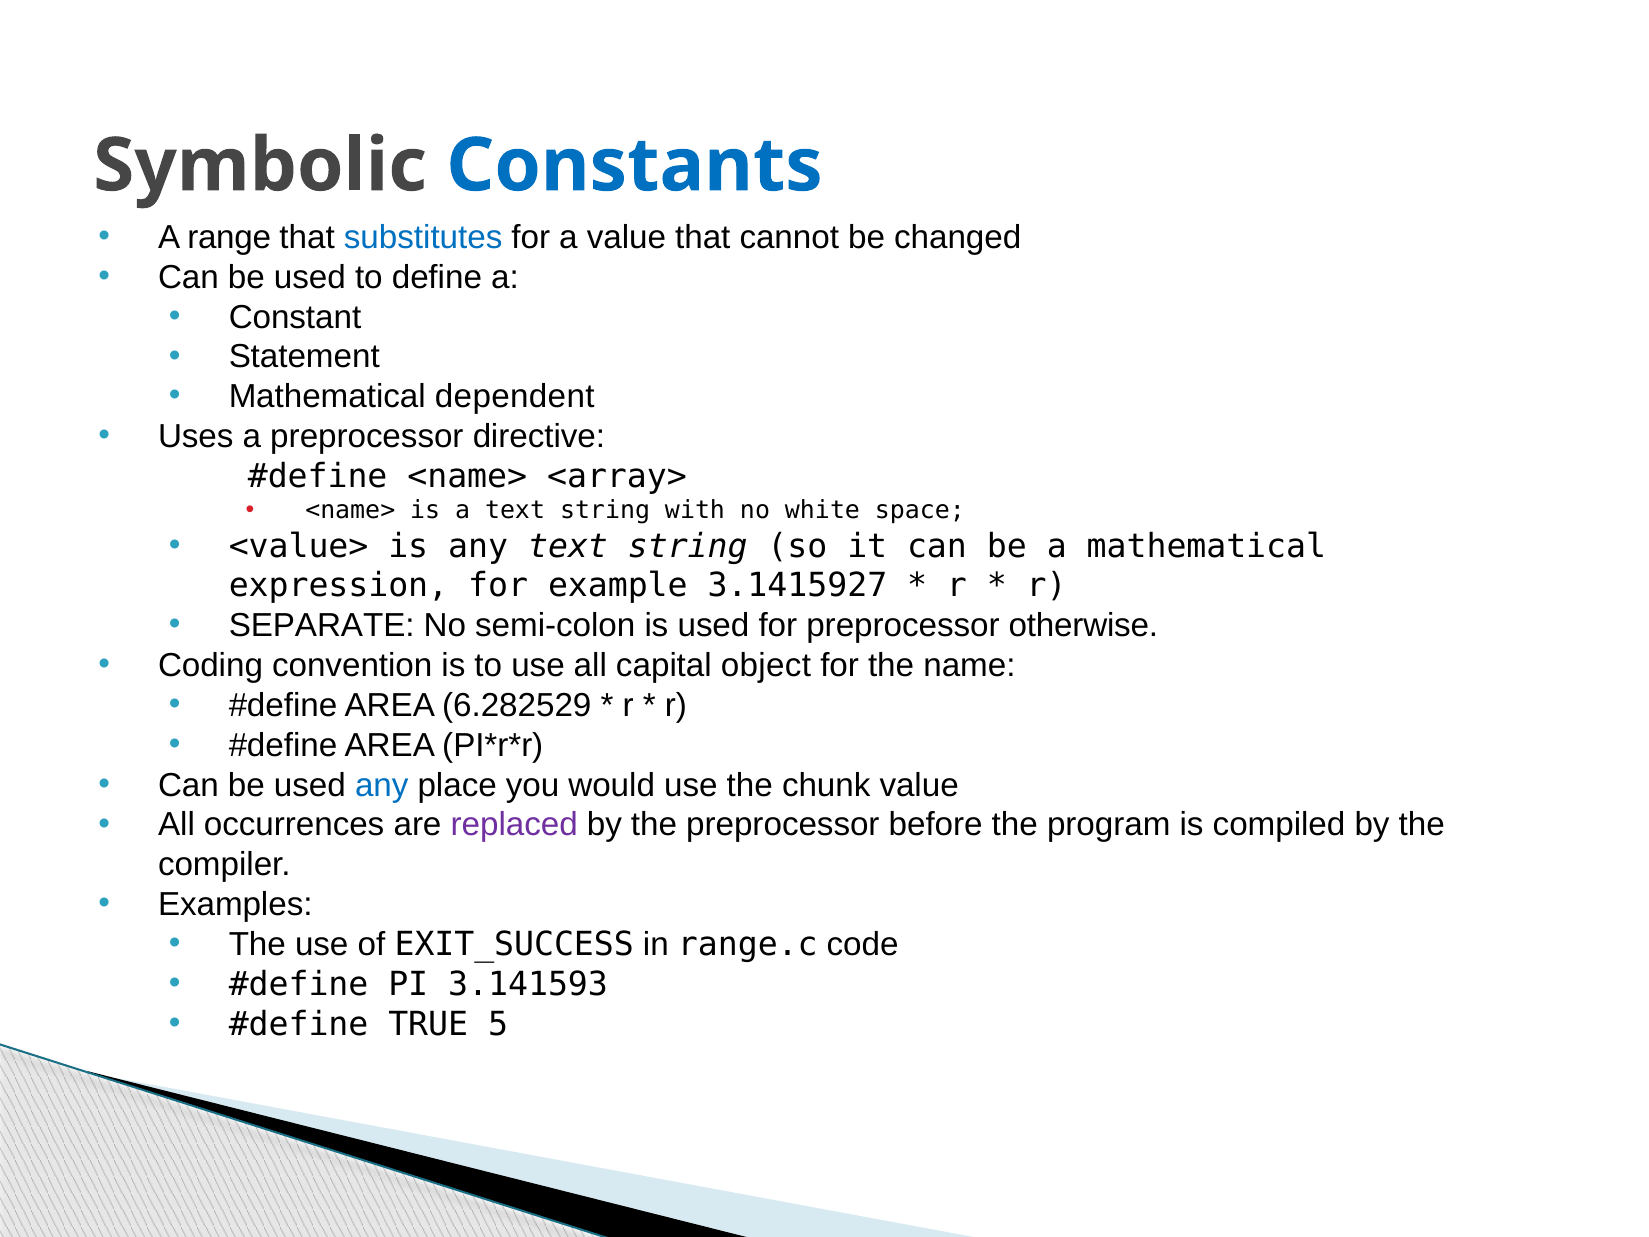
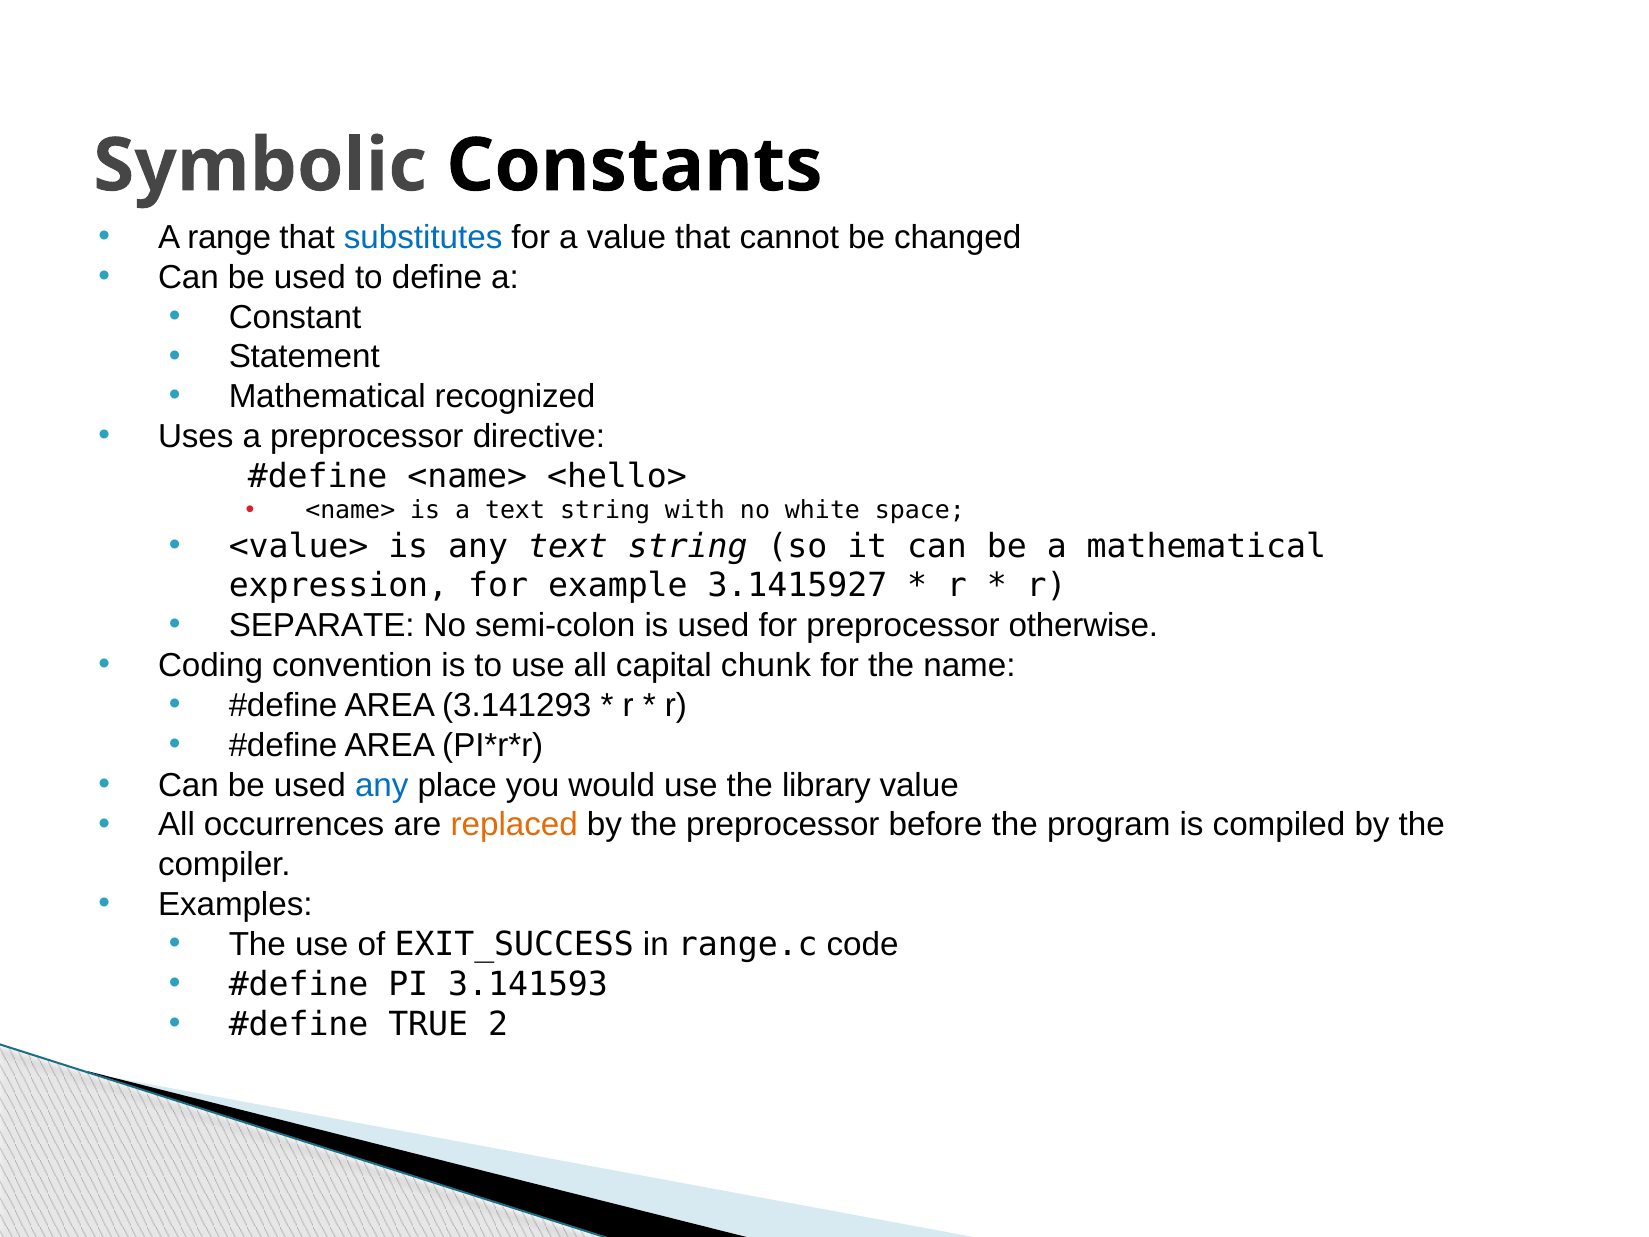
Constants colour: blue -> black (635, 166)
dependent: dependent -> recognized (515, 397)
<array>: <array> -> <hello> (617, 476)
object: object -> chunk (766, 665)
6.282529: 6.282529 -> 3.141293 (517, 705)
chunk: chunk -> library (826, 785)
replaced colour: purple -> orange (514, 825)
5: 5 -> 2 (498, 1024)
